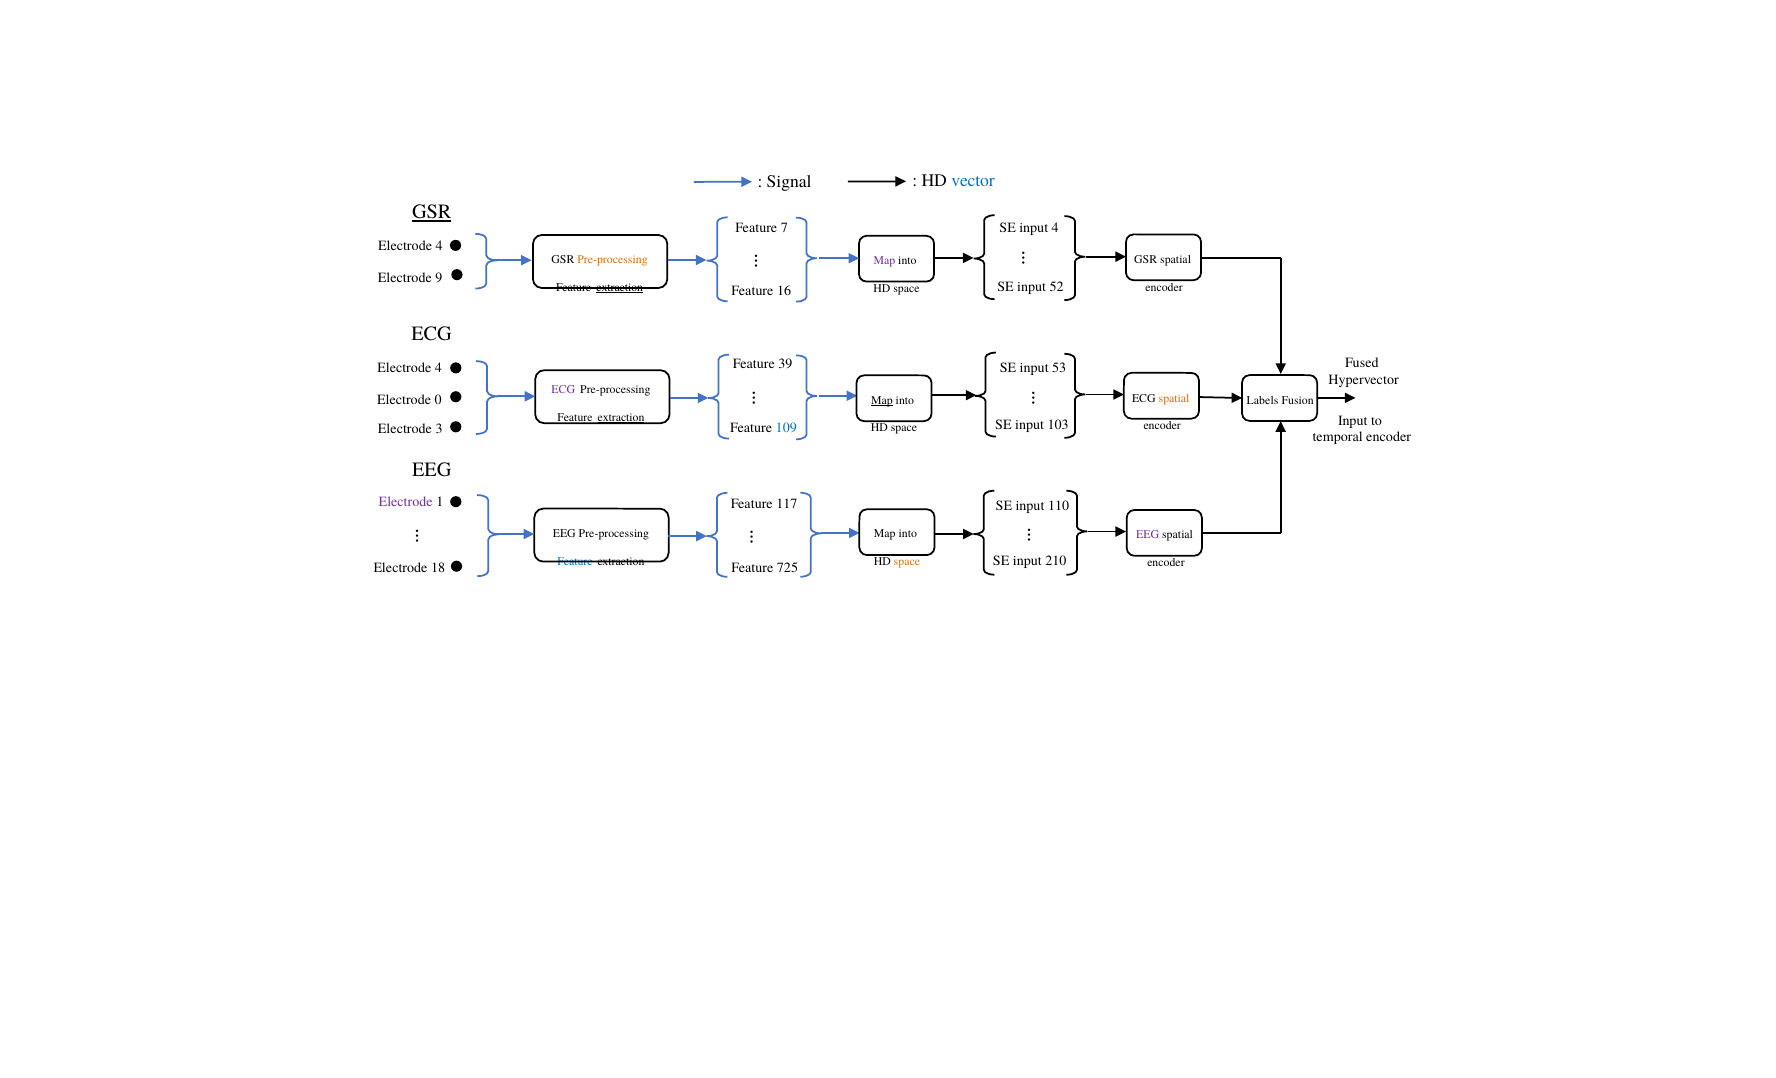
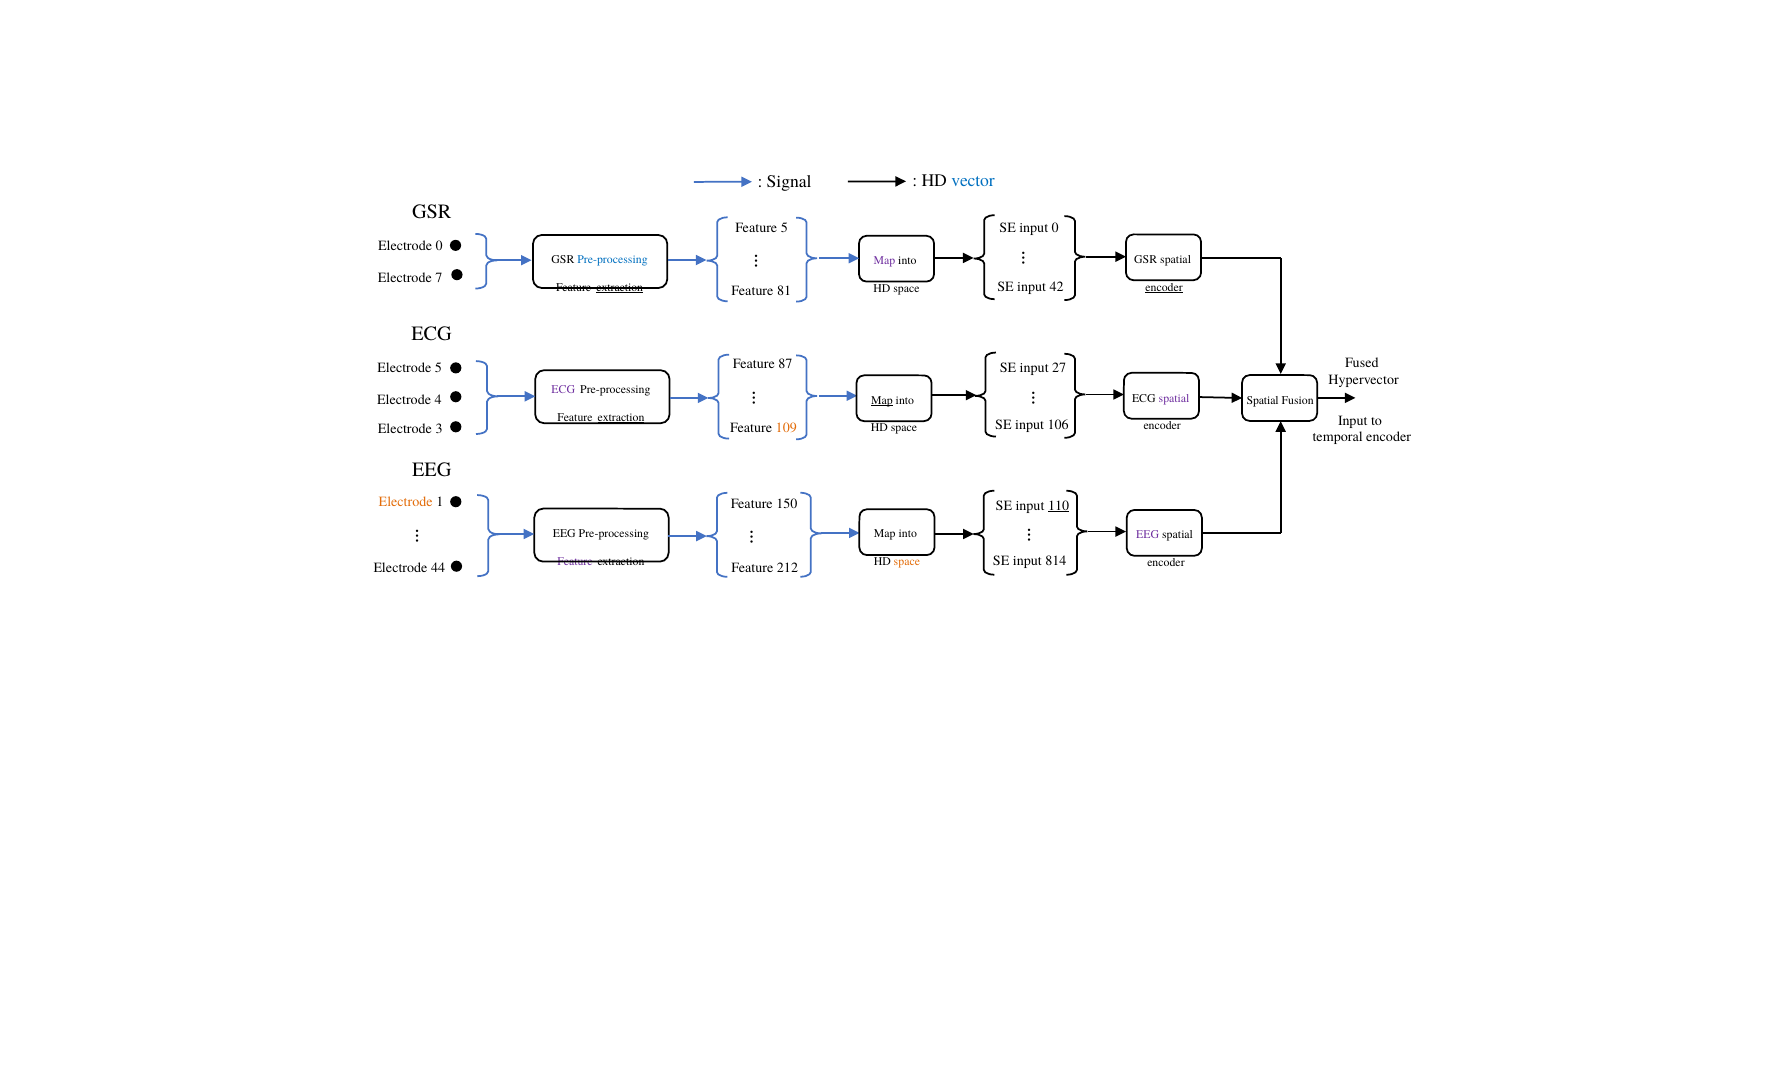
GSR underline: present -> none (432, 212)
Feature 7: 7 -> 5 (784, 228)
input 4: 4 -> 0 (1055, 228)
4: 4 -> 0 (439, 245)
Pre-processing colour: orange -> blue (612, 260)
9: 9 -> 7 (439, 278)
52: 52 -> 42 (1057, 287)
encoder underline: none -> present (1164, 288)
16: 16 -> 81 (784, 291)
39: 39 -> 87 (786, 364)
4: 4 -> 5 (438, 368)
53: 53 -> 27 (1059, 368)
spatial colour: orange -> purple (1174, 398)
0: 0 -> 4 (438, 400)
Labels: Labels -> Spatial (1263, 401)
103: 103 -> 106 (1058, 425)
109 colour: blue -> orange (786, 428)
Electrode colour: purple -> orange (406, 502)
117: 117 -> 150 (787, 504)
110 underline: none -> present (1059, 506)
210: 210 -> 814 (1056, 561)
Feature colour: blue -> purple (575, 562)
725: 725 -> 212 (788, 568)
18: 18 -> 44 (438, 568)
